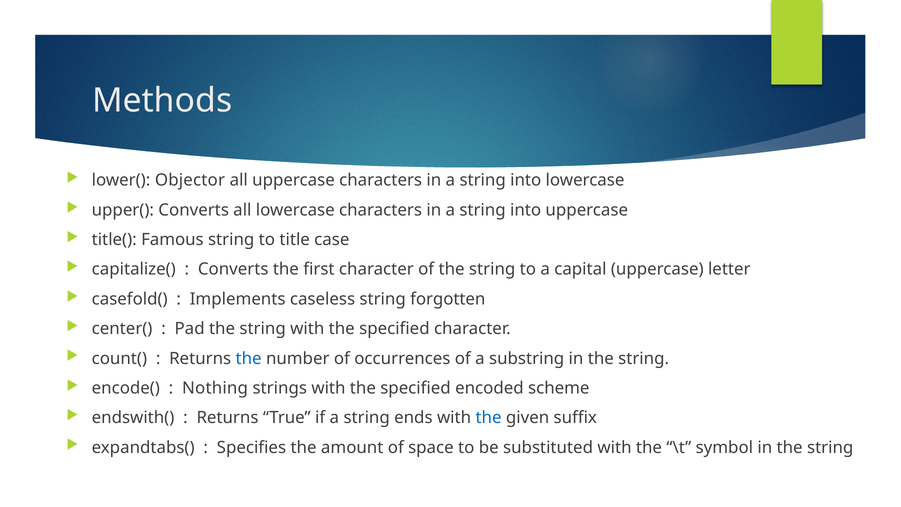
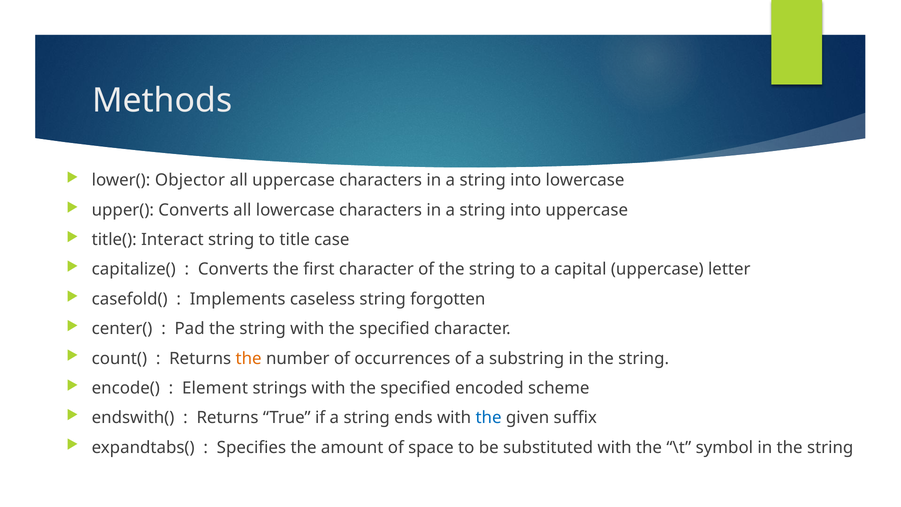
Famous: Famous -> Interact (172, 240)
the colour: blue -> orange (249, 358)
Nothing: Nothing -> Element (215, 388)
